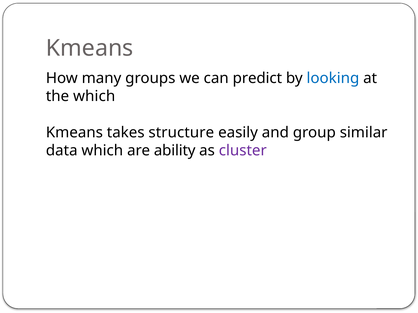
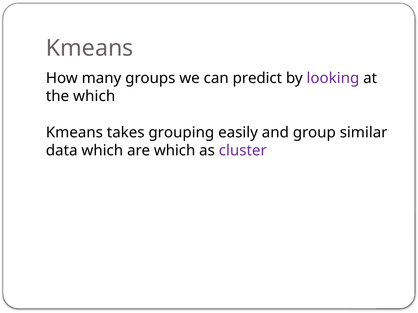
looking colour: blue -> purple (333, 78)
structure: structure -> grouping (181, 133)
are ability: ability -> which (175, 151)
